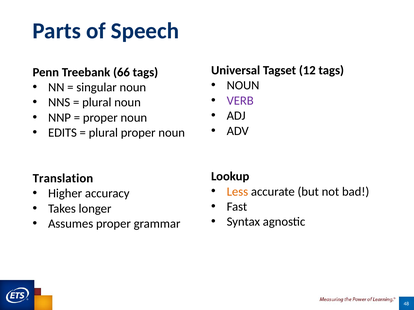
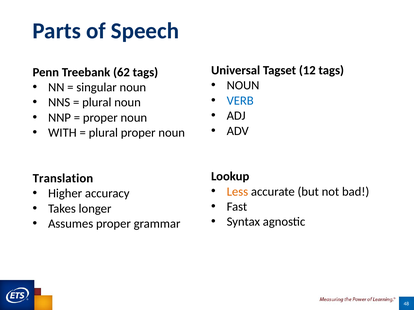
66: 66 -> 62 (122, 72)
VERB colour: purple -> blue (240, 101)
EDITS: EDITS -> WITH (62, 133)
